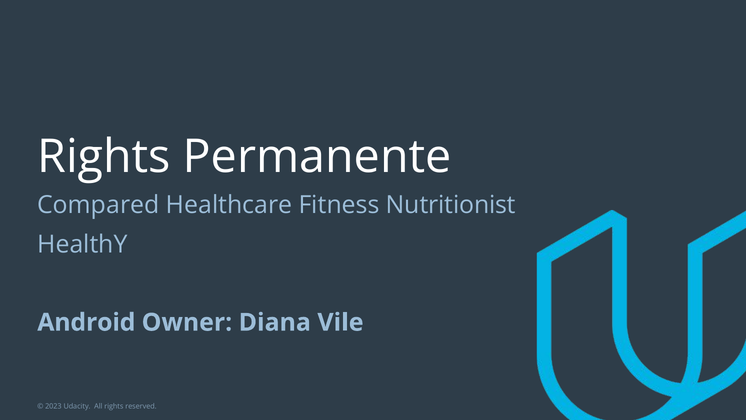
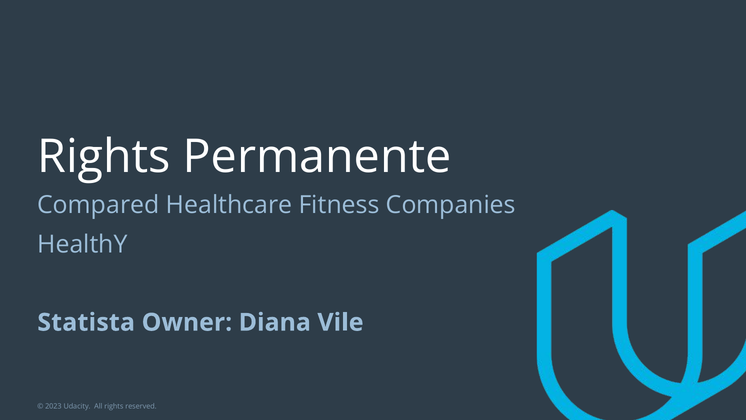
Nutritionist: Nutritionist -> Companies (451, 205)
Android: Android -> Statista (86, 322)
